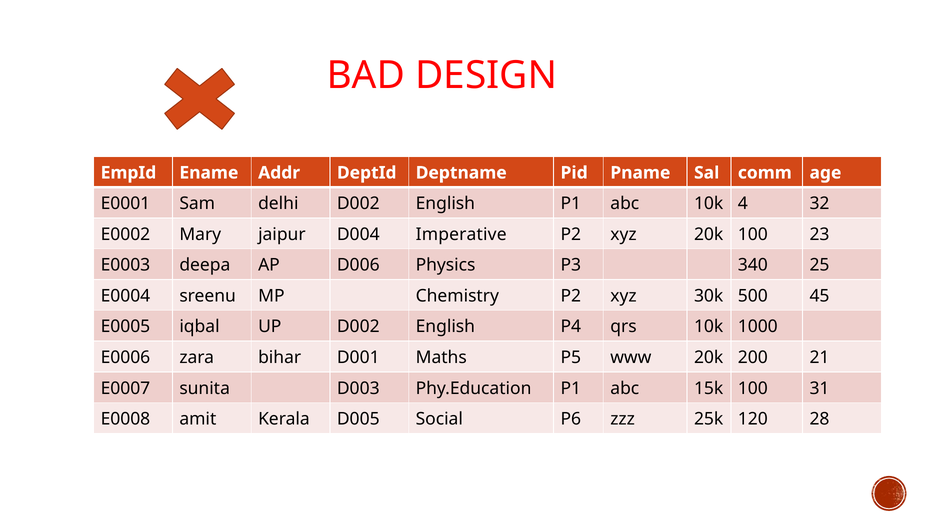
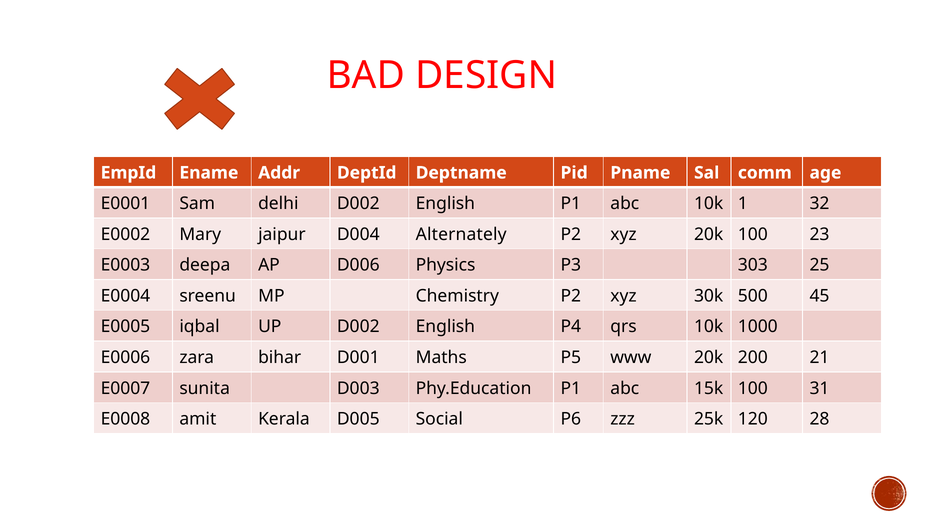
4: 4 -> 1 (743, 204)
Imperative: Imperative -> Alternately (461, 234)
340: 340 -> 303 (753, 265)
